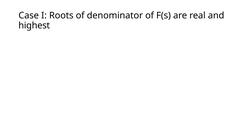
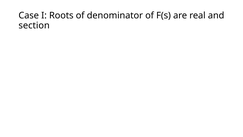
highest: highest -> section (34, 25)
